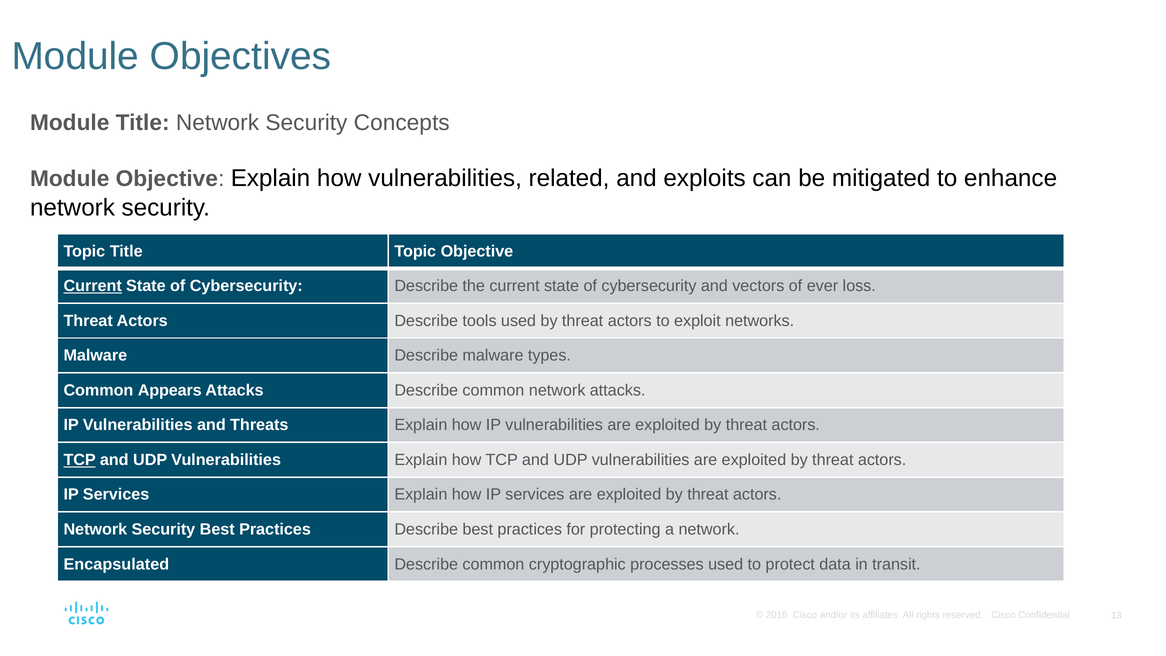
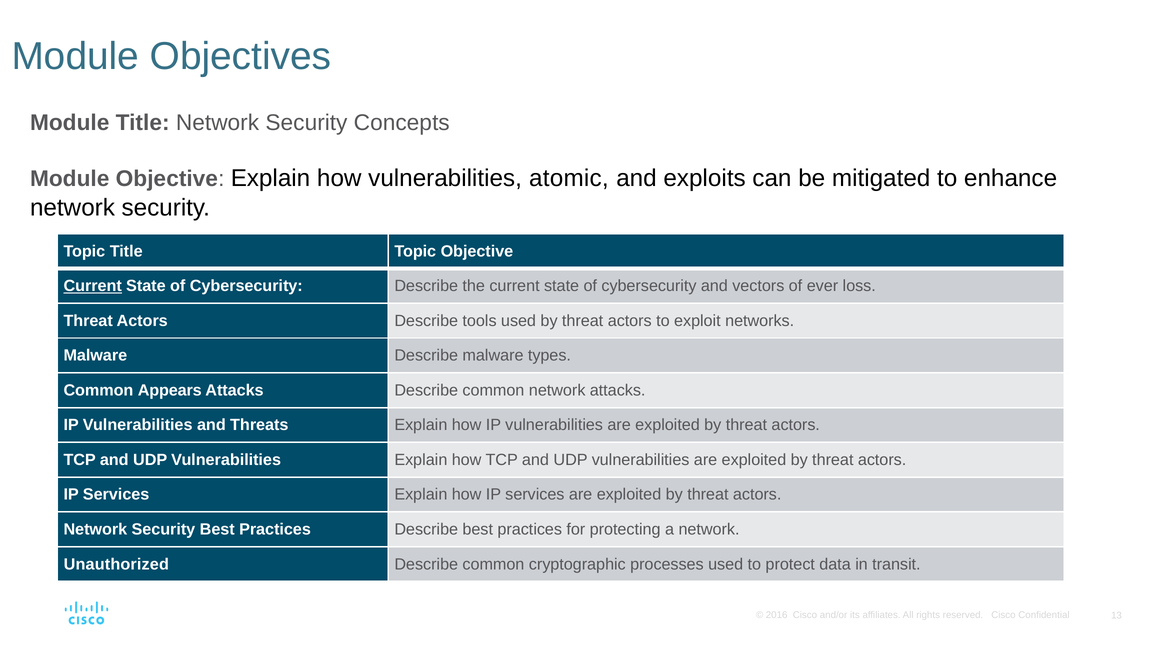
related: related -> atomic (569, 178)
TCP underline: present -> none (80, 460)
Encapsulated: Encapsulated -> Unauthorized (116, 564)
